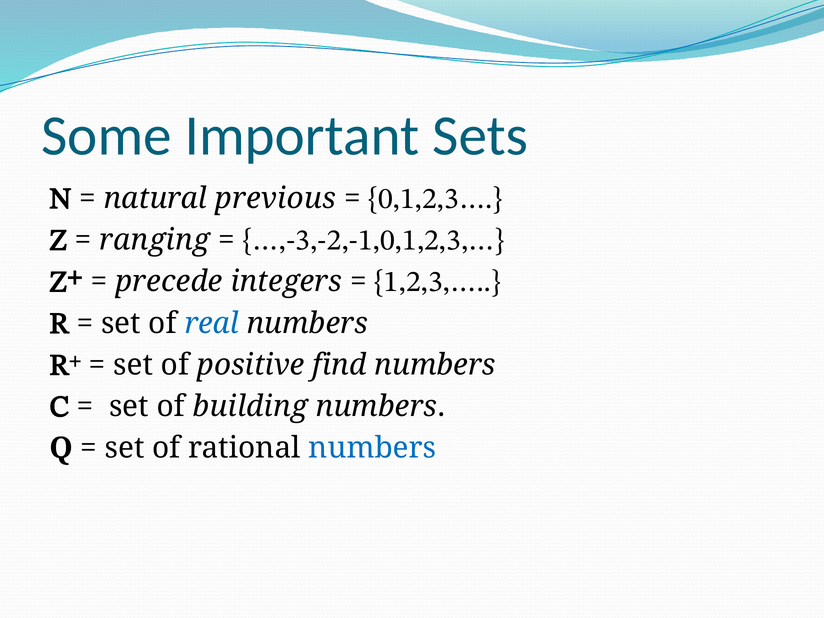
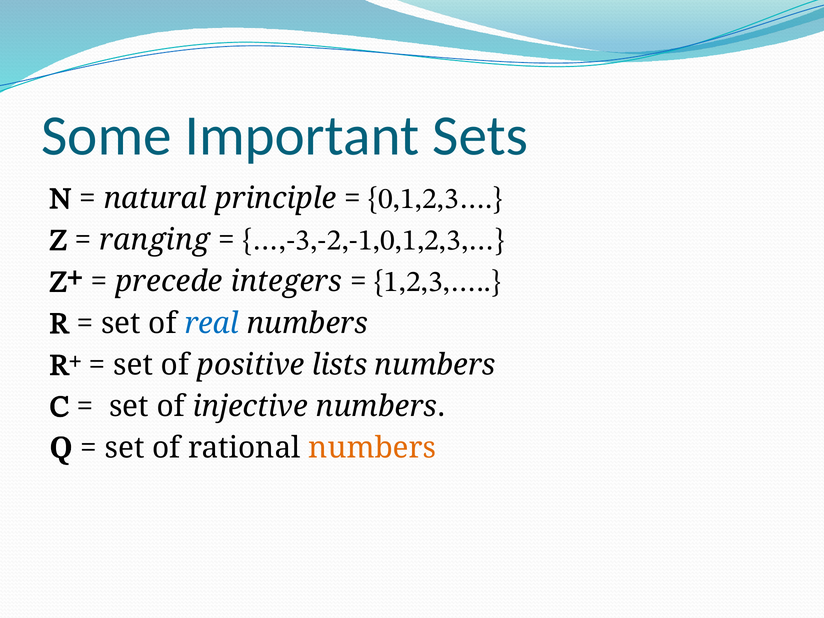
previous: previous -> principle (275, 198)
find: find -> lists (340, 365)
building: building -> injective (250, 406)
numbers colour: blue -> orange (372, 448)
